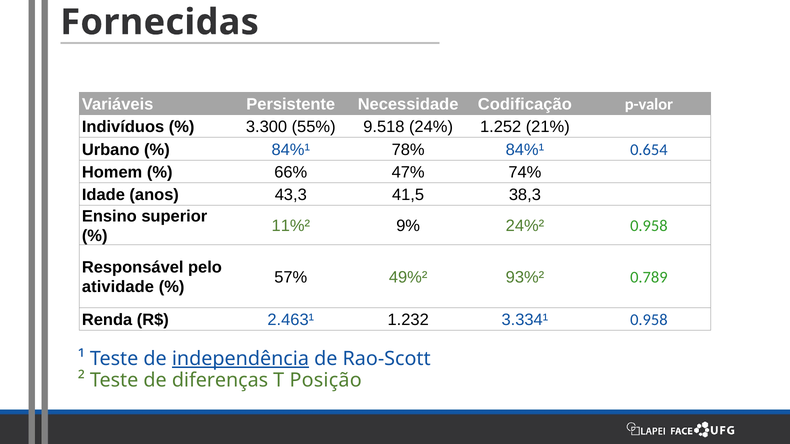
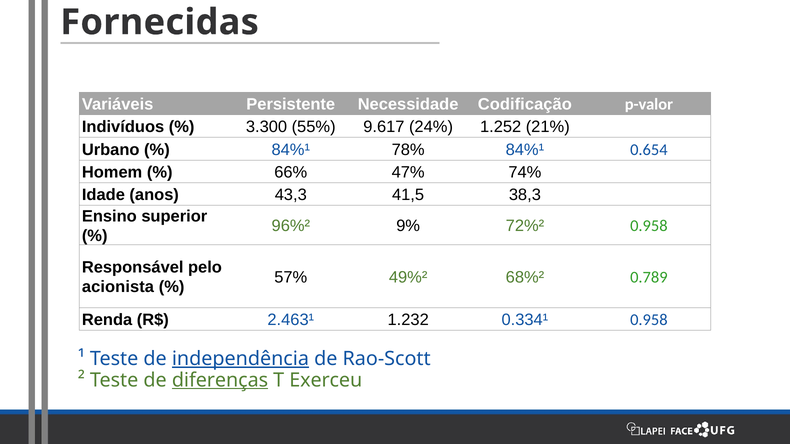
9.518: 9.518 -> 9.617 (384, 127)
11%²: 11%² -> 96%² (291, 226)
24%²: 24%² -> 72%² (525, 226)
93%²: 93%² -> 68%² (525, 277)
atividade: atividade -> acionista (118, 287)
3.334¹: 3.334¹ -> 0.334¹ (525, 320)
diferenças underline: none -> present (220, 380)
Posição: Posição -> Exerceu (326, 380)
